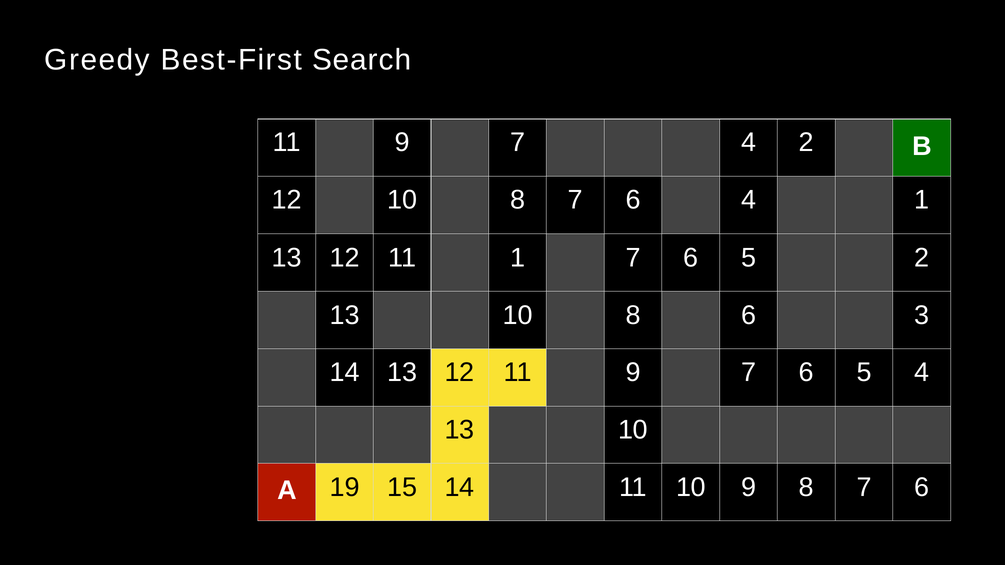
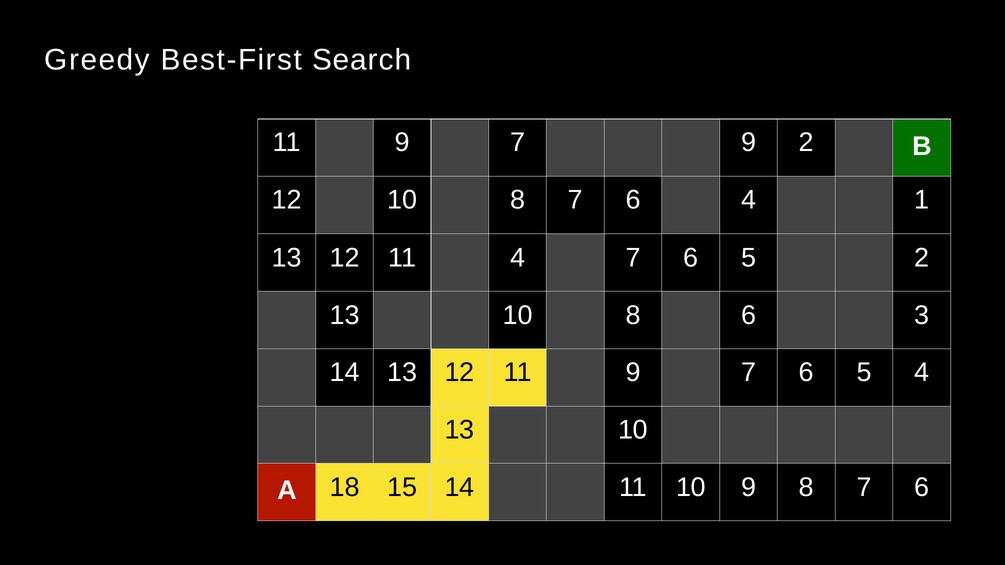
7 4: 4 -> 9 (749, 143)
11 1: 1 -> 4 (518, 258)
19: 19 -> 18 (345, 488)
